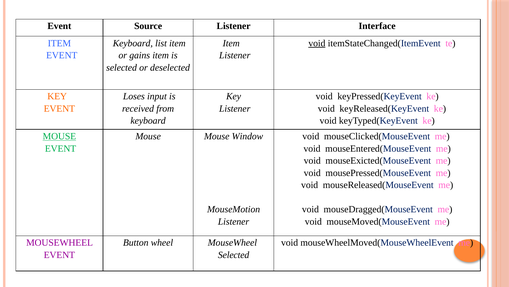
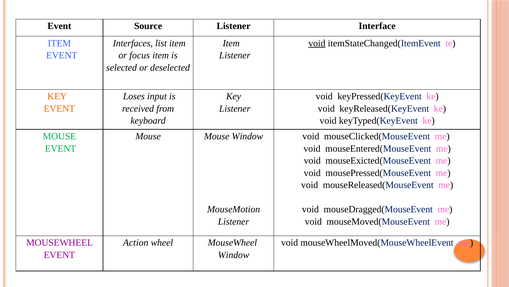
Keyboard: Keyboard -> Interfaces (133, 43)
gains: gains -> focus (140, 55)
MOUSE underline: present -> none (59, 136)
Button: Button -> Action (136, 242)
Selected: Selected -> Window (234, 254)
